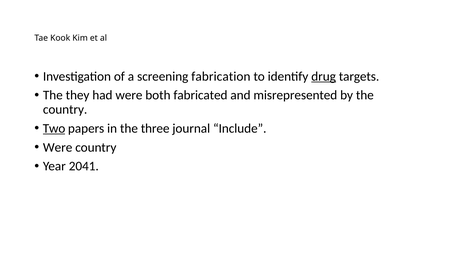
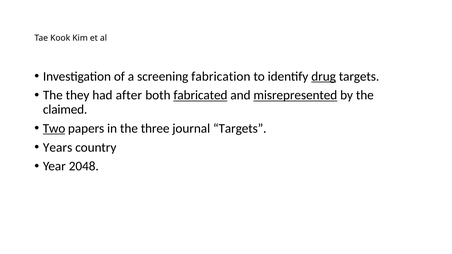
had were: were -> after (129, 95)
fabricated underline: none -> present (200, 95)
misrepresented underline: none -> present (295, 95)
country: country -> claimed (65, 110)
journal Include: Include -> Targets (240, 129)
Were: Were -> Years (58, 148)
2041: 2041 -> 2048 (84, 166)
